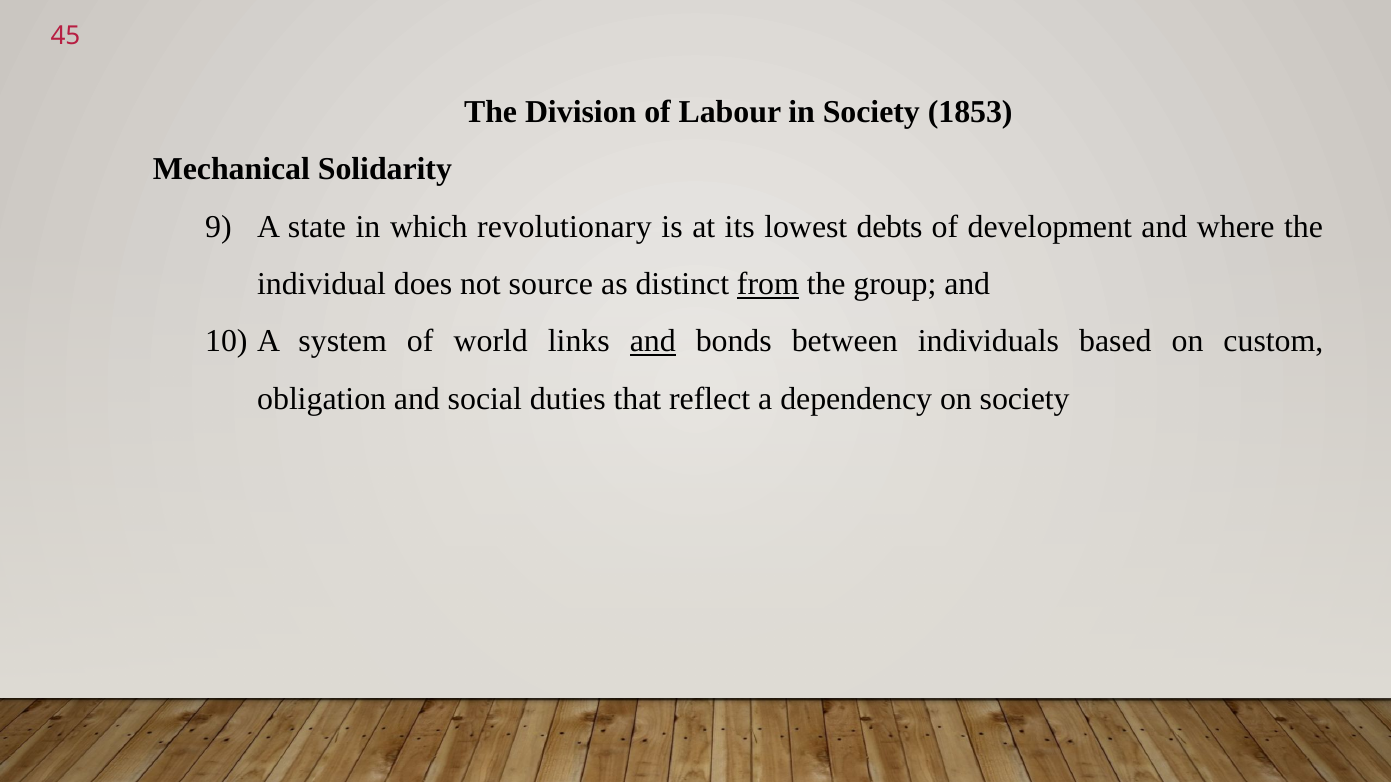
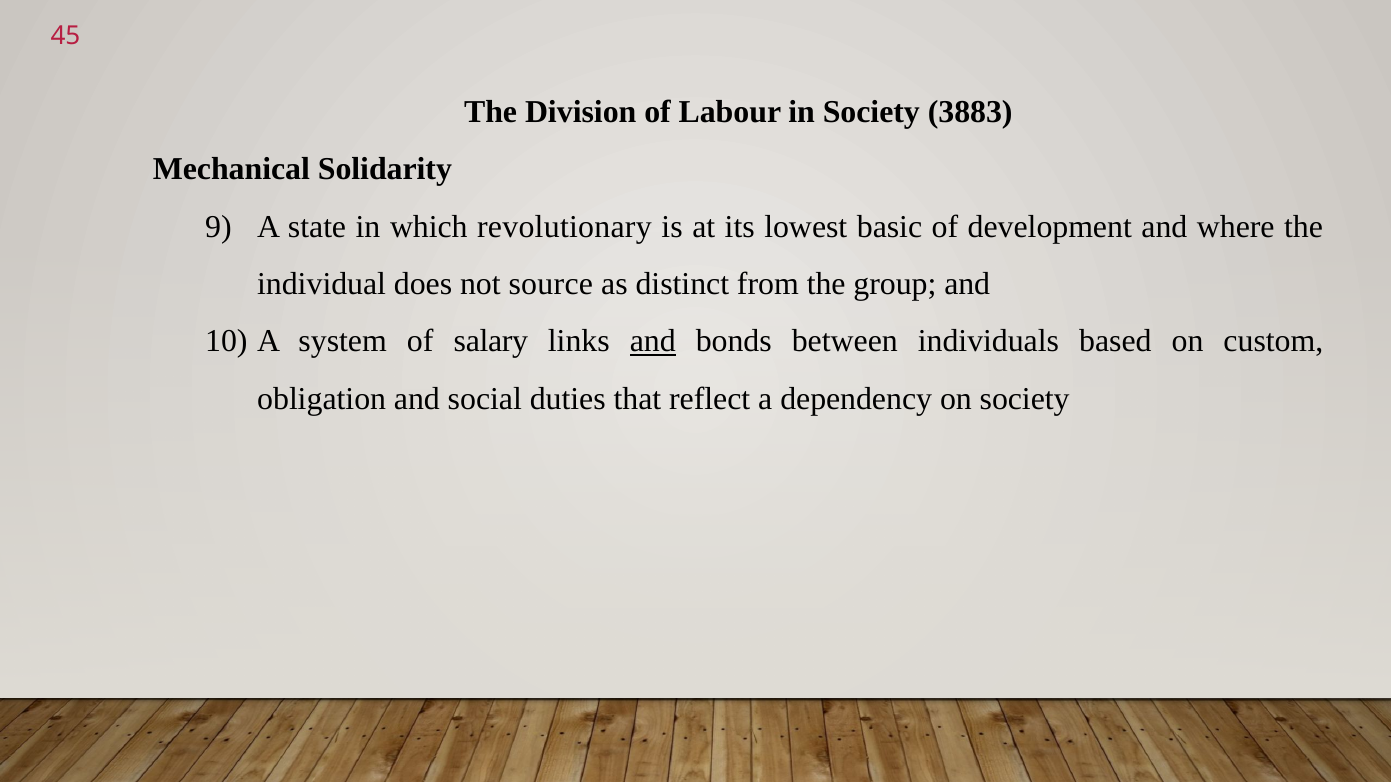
1853: 1853 -> 3883 (970, 112)
debts: debts -> basic (890, 227)
from underline: present -> none (768, 284)
world: world -> salary (491, 342)
